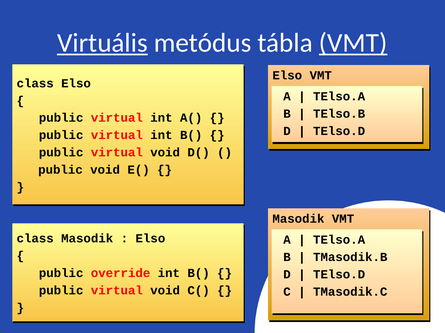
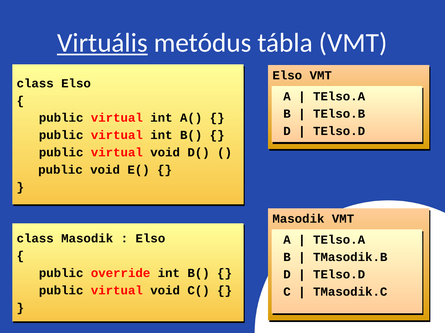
VMT underline: present -> none (353, 43)
